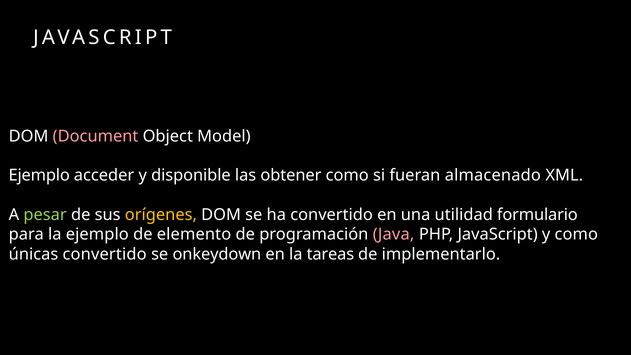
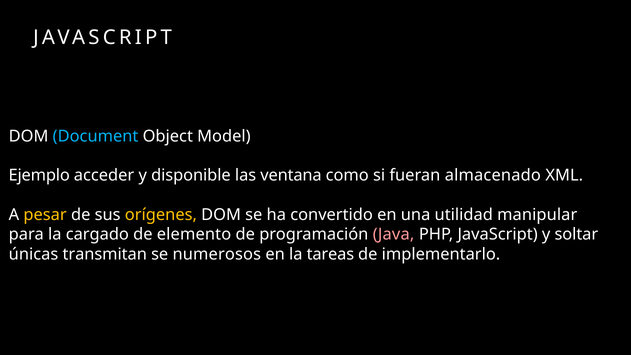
Document colour: pink -> light blue (96, 136)
obtener: obtener -> ventana (291, 175)
pesar colour: light green -> yellow (45, 215)
formulario: formulario -> manipular (537, 215)
la ejemplo: ejemplo -> cargado (97, 234)
y como: como -> soltar (576, 234)
únicas convertido: convertido -> transmitan (105, 254)
onkeydown: onkeydown -> numerosos (217, 254)
